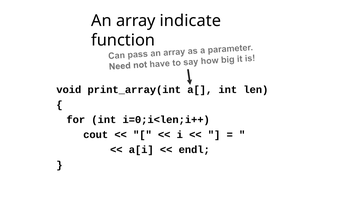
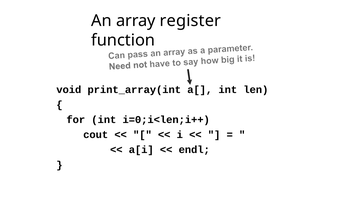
indicate: indicate -> register (190, 21)
